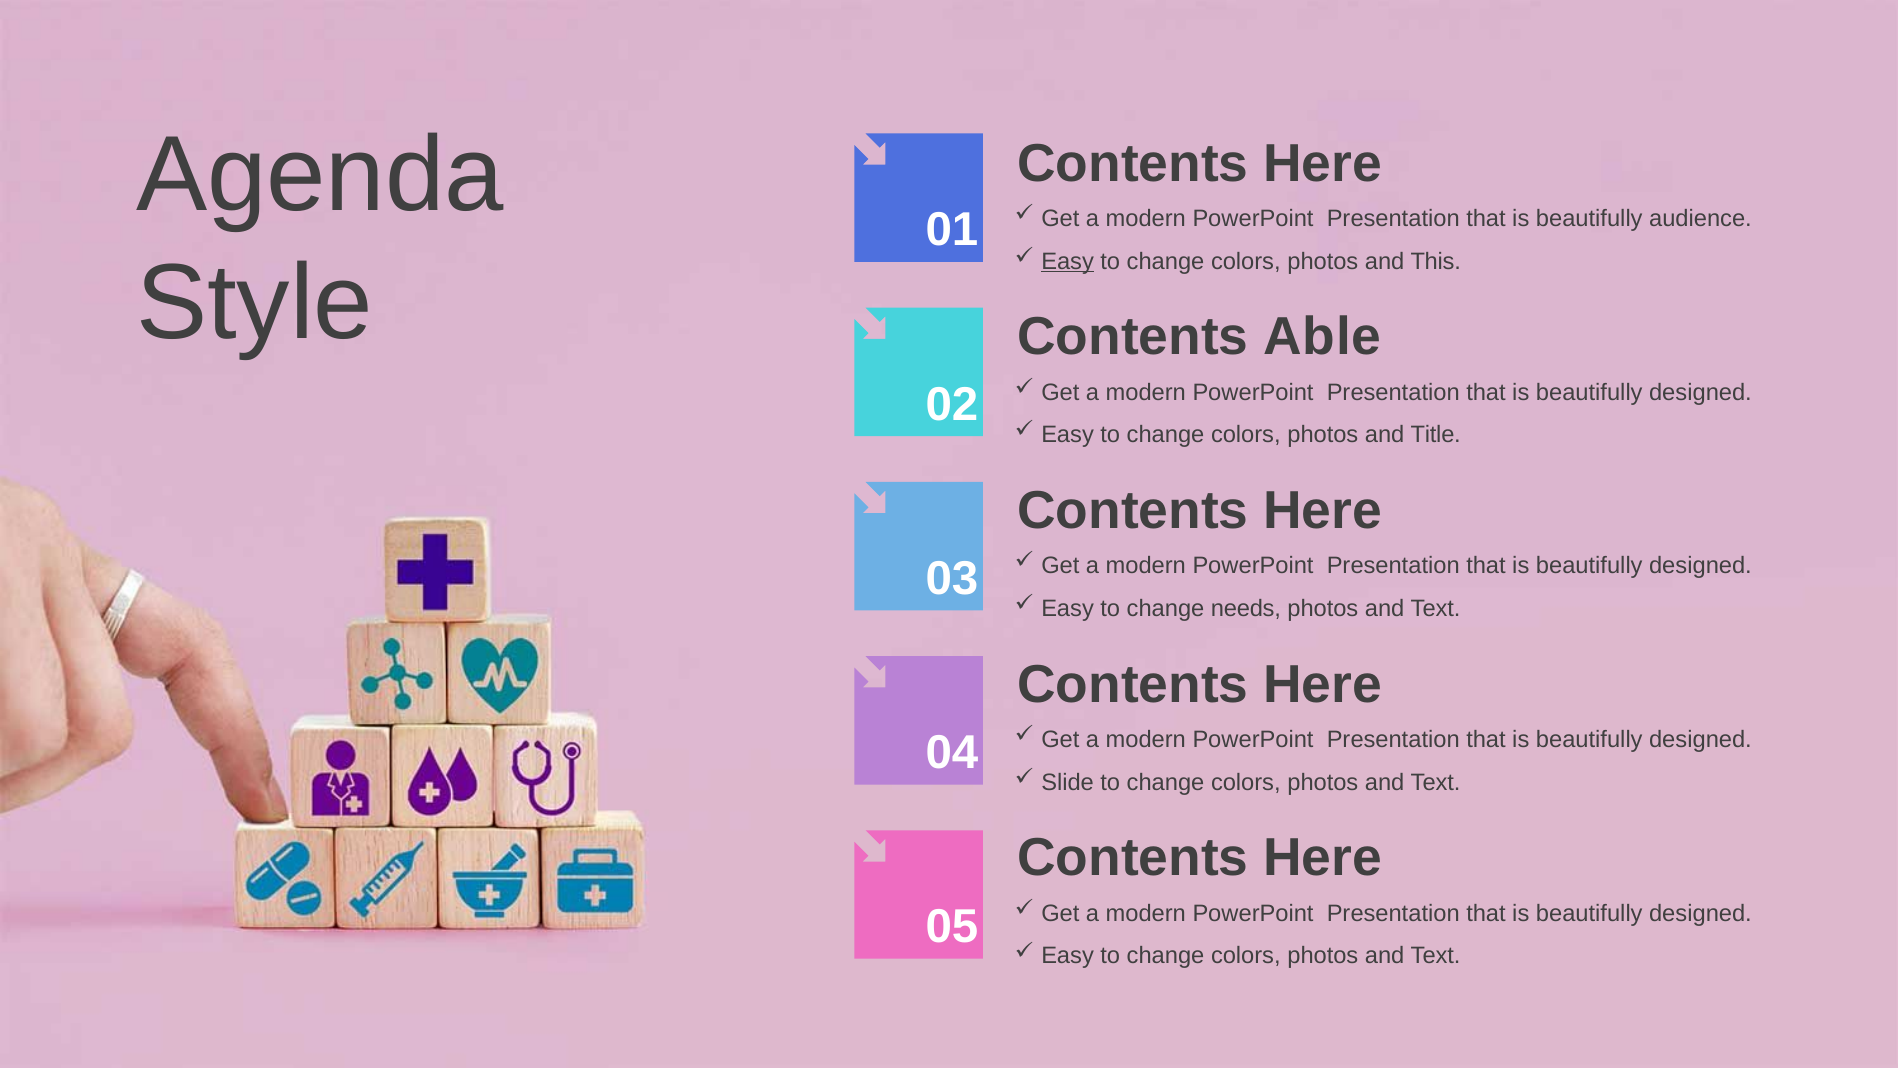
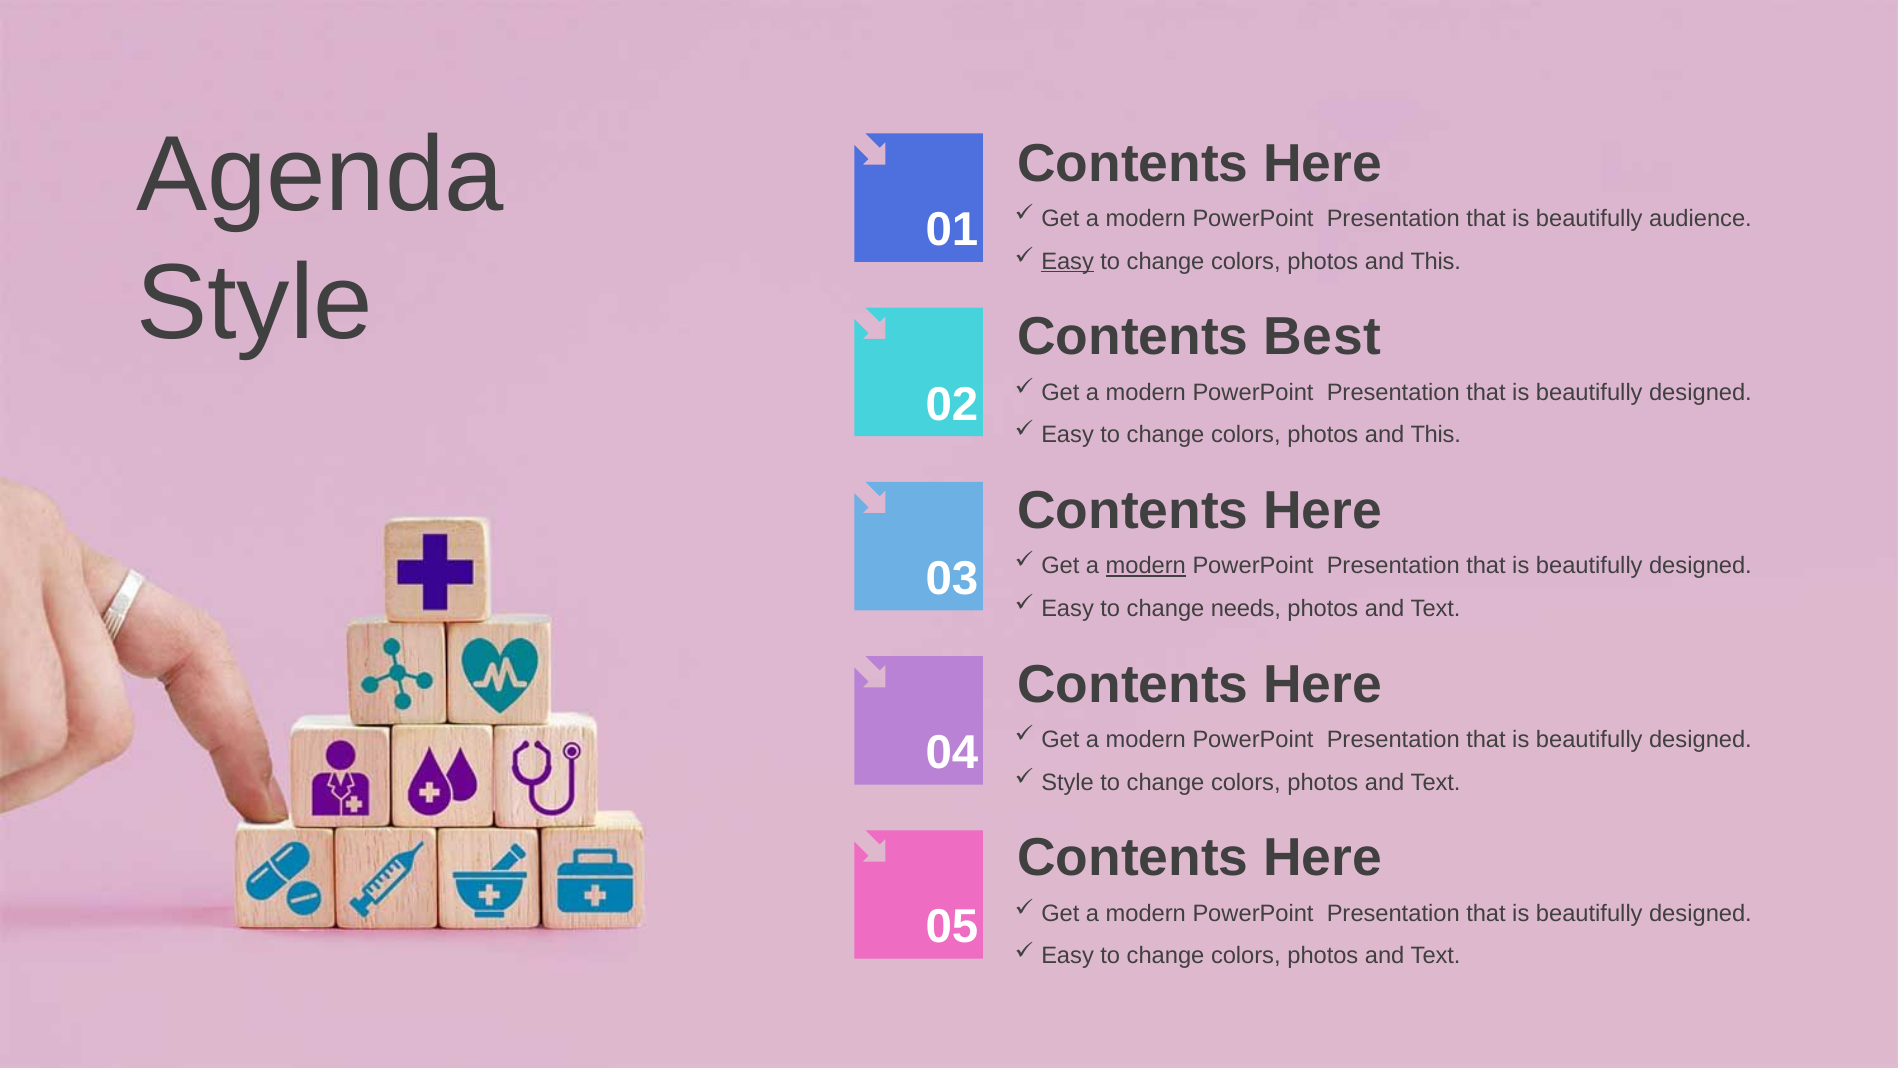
Able: Able -> Best (1322, 337)
Title: Title -> This (1436, 435)
modern underline: none -> present (1146, 566)
Slide: Slide -> Style (1068, 782)
